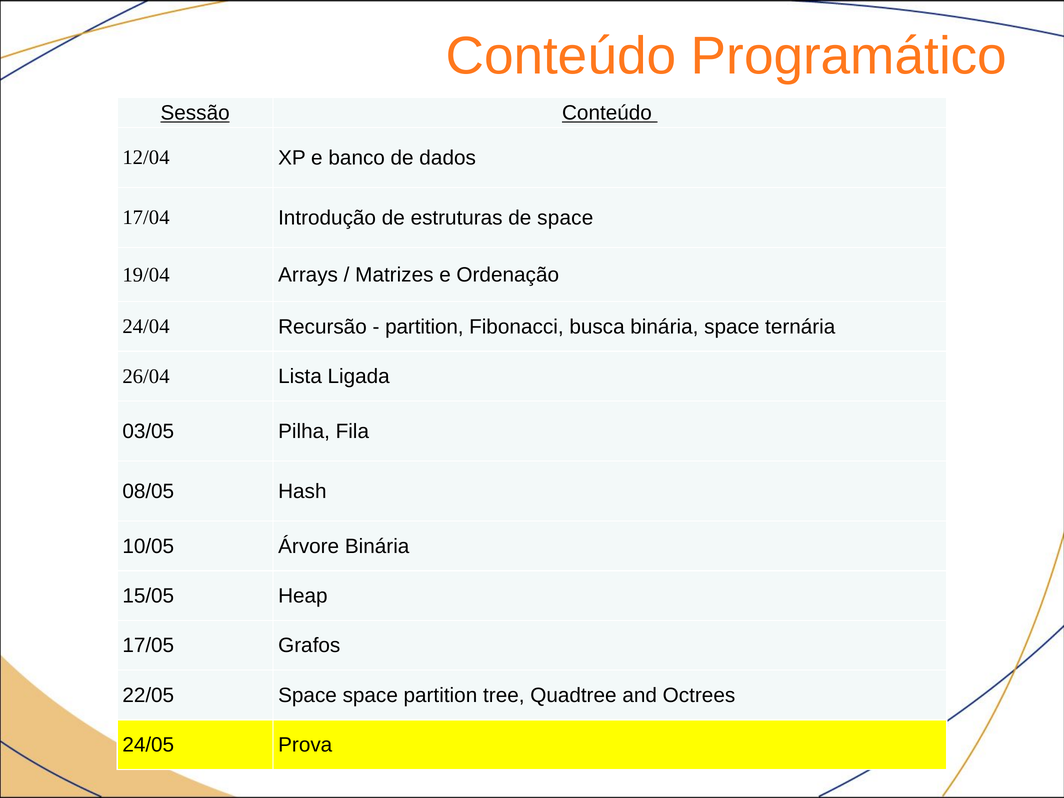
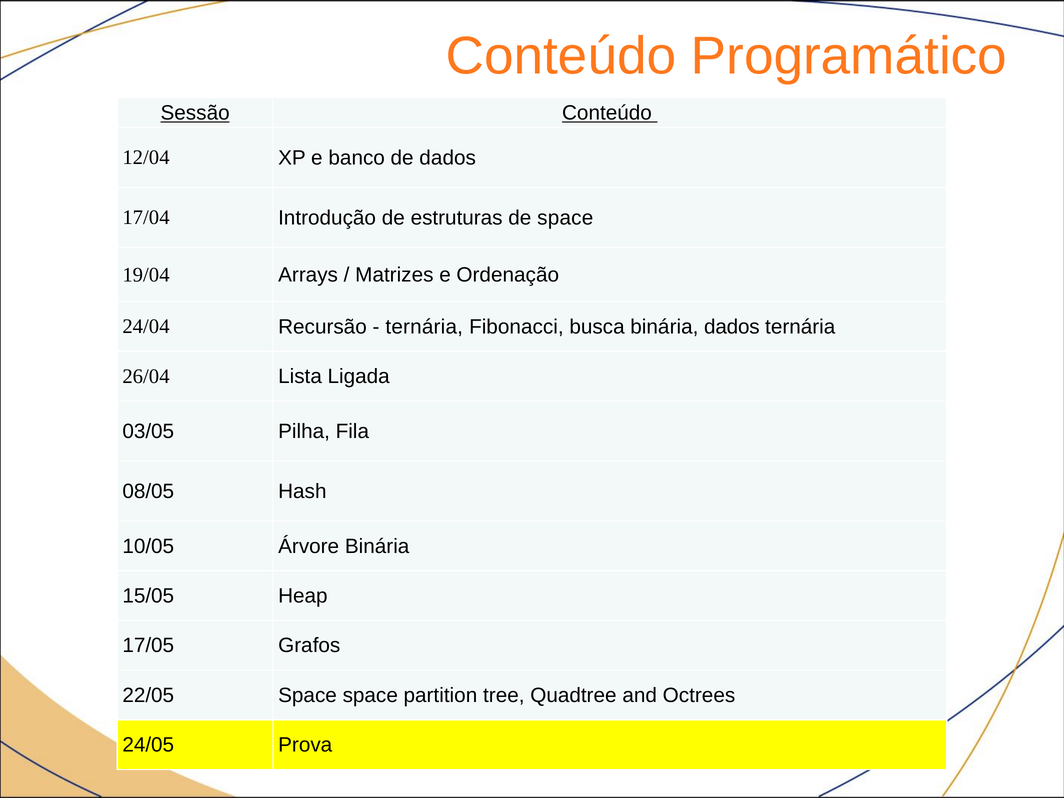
partition: partition -> ternária (424, 327)
binária space: space -> dados (732, 327)
